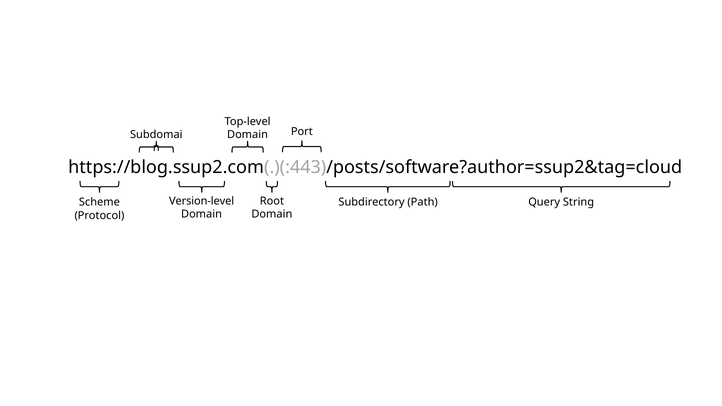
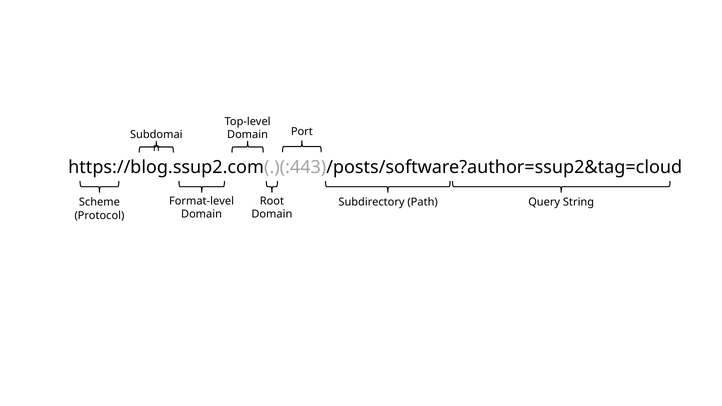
Version-level: Version-level -> Format-level (202, 201)
